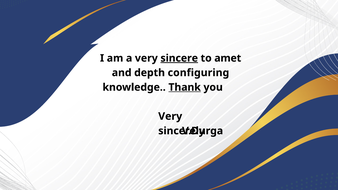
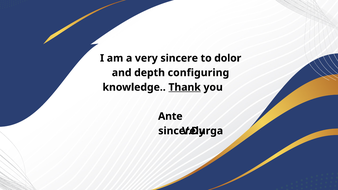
sincere underline: present -> none (179, 58)
amet: amet -> dolor (228, 58)
Very: Very -> Ante (170, 116)
